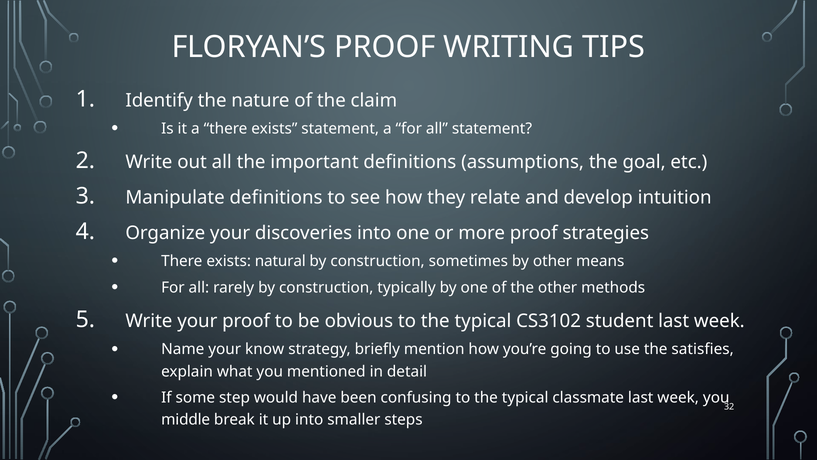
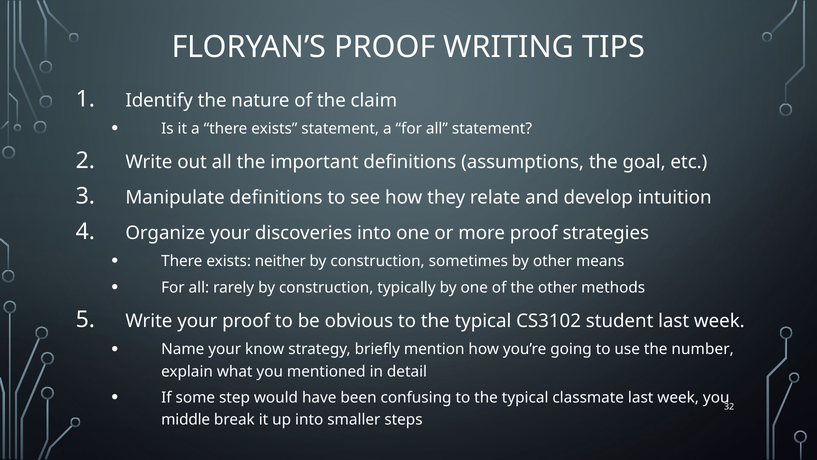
natural: natural -> neither (280, 261)
satisfies: satisfies -> number (703, 349)
